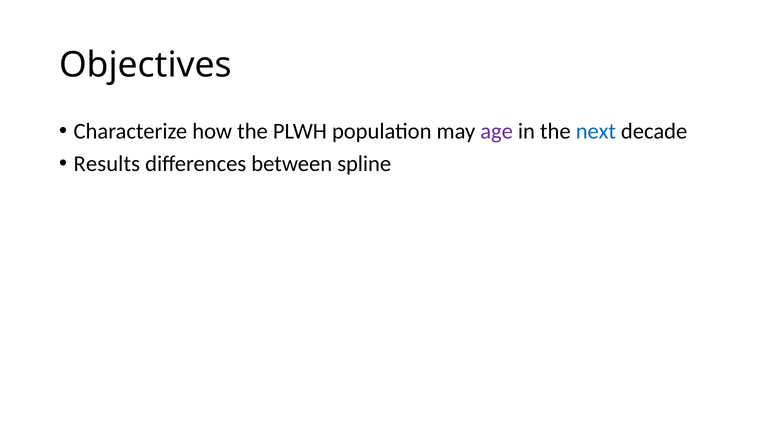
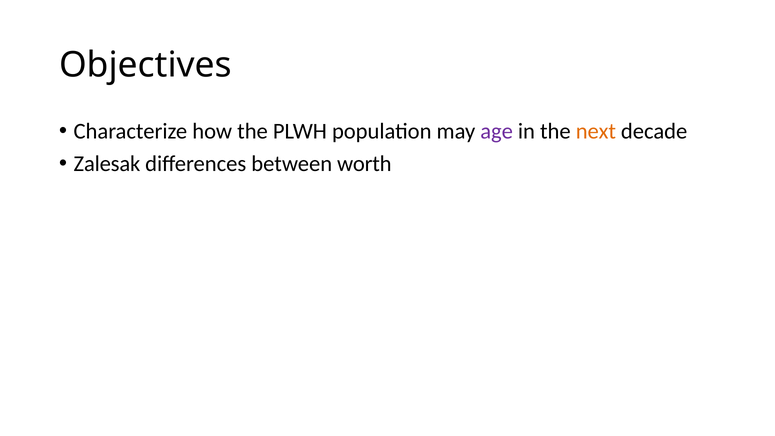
next colour: blue -> orange (596, 131)
Results: Results -> Zalesak (107, 164)
spline: spline -> worth (364, 164)
